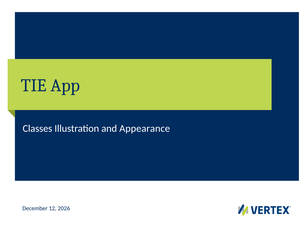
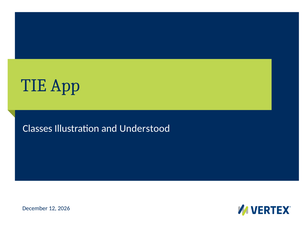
Appearance: Appearance -> Understood (145, 129)
